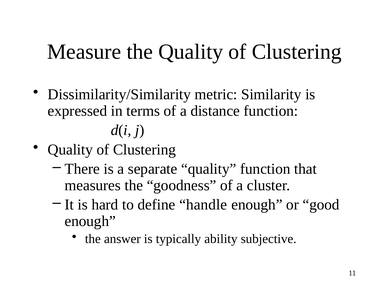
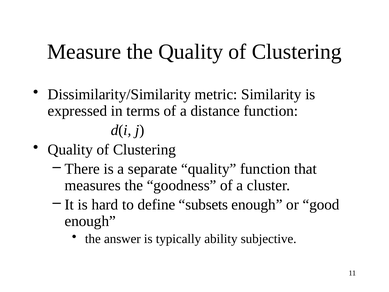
handle: handle -> subsets (203, 205)
